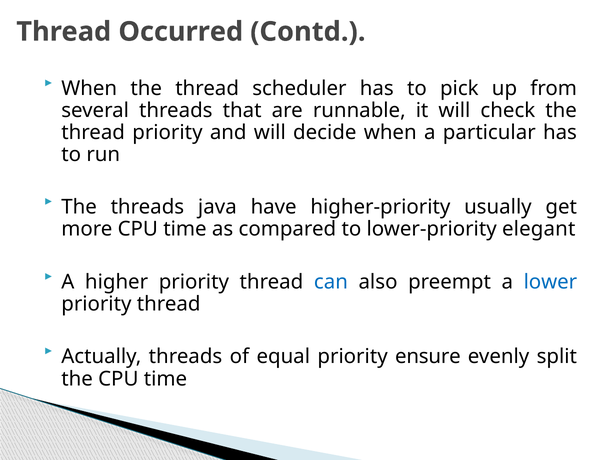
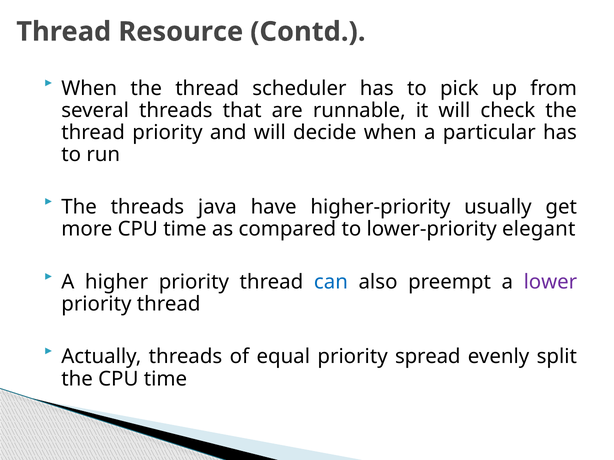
Occurred: Occurred -> Resource (181, 32)
lower colour: blue -> purple (550, 282)
ensure: ensure -> spread (428, 357)
